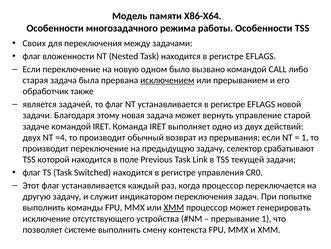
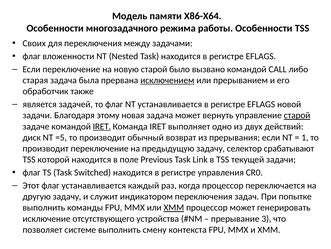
новую одном: одном -> старой (154, 69)
старой underline: none -> present (297, 115)
IRET underline: none -> present (102, 126)
двух: двух -> диск (32, 137)
=4: =4 -> =5 (61, 137)
прерывание 1: 1 -> 3 (266, 218)
